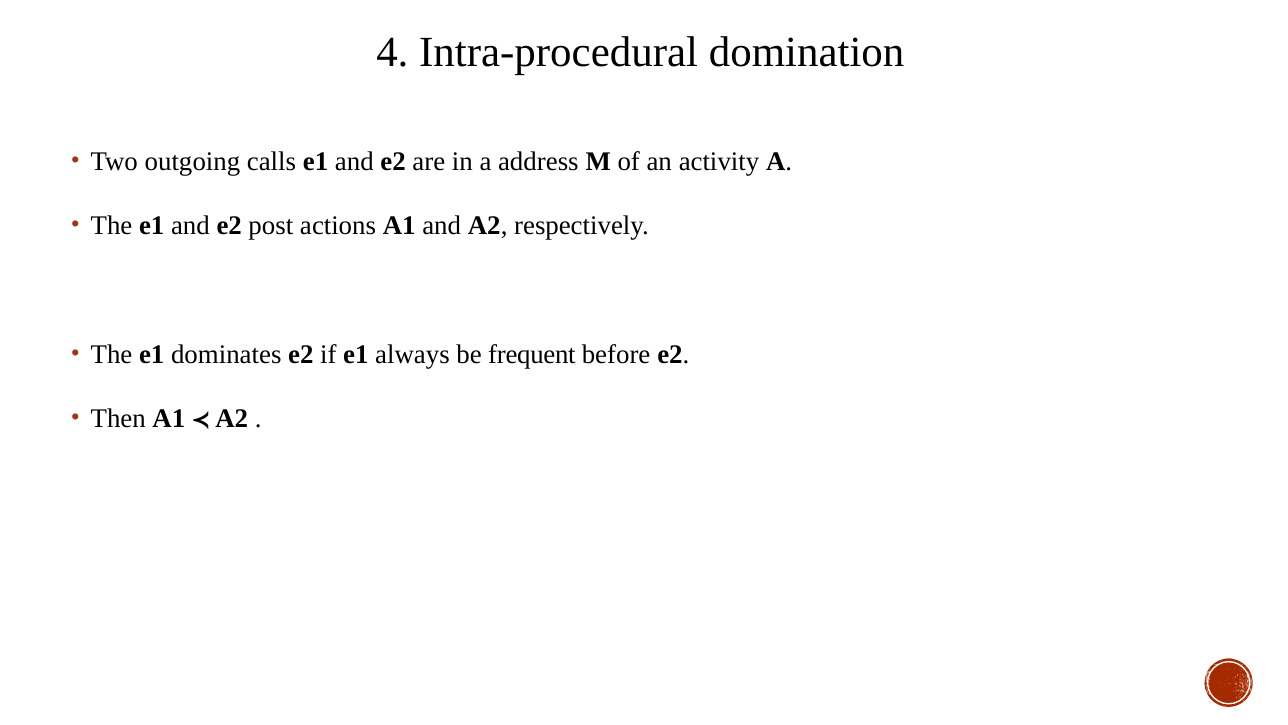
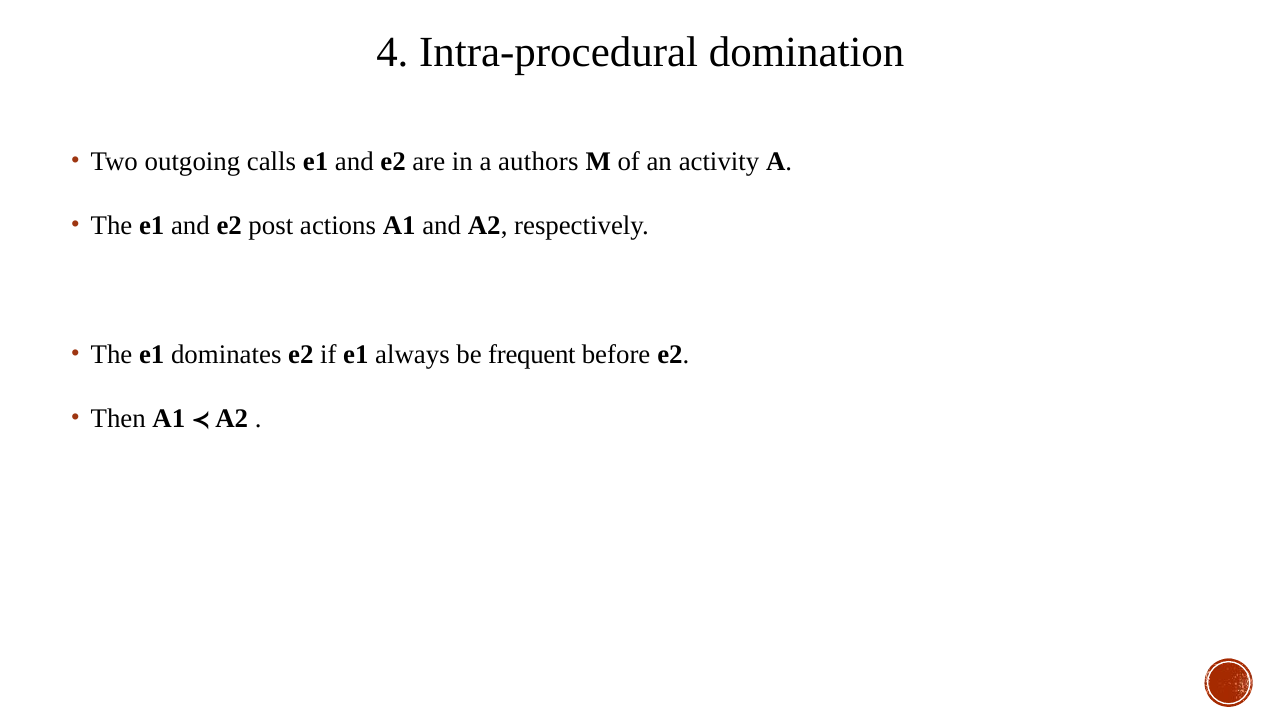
address: address -> authors (538, 161)
